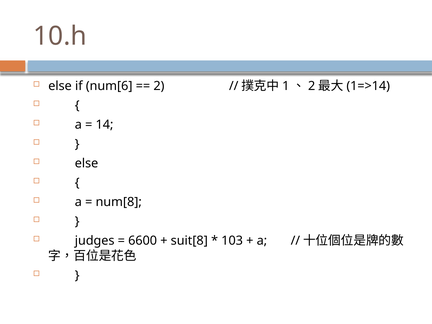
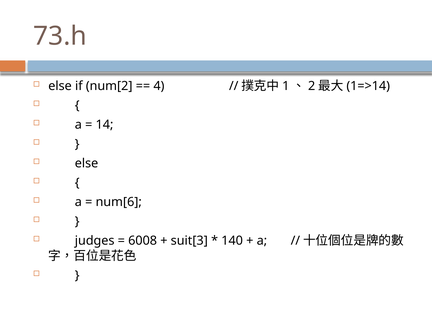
10.h: 10.h -> 73.h (60, 36)
num[6: num[6 -> num[2 (109, 86)
2: 2 -> 4 (159, 86)
num[8: num[8 -> num[6 (119, 202)
6600: 6600 -> 6008 (143, 241)
suit[8: suit[8 -> suit[3 (189, 241)
103: 103 -> 140 (232, 241)
